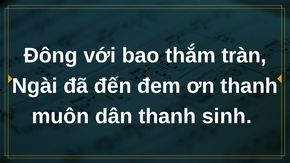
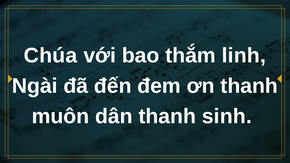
Đông: Đông -> Chúa (50, 55)
tràn: tràn -> linh (244, 55)
